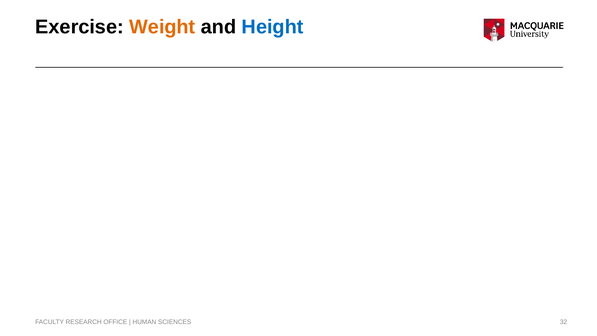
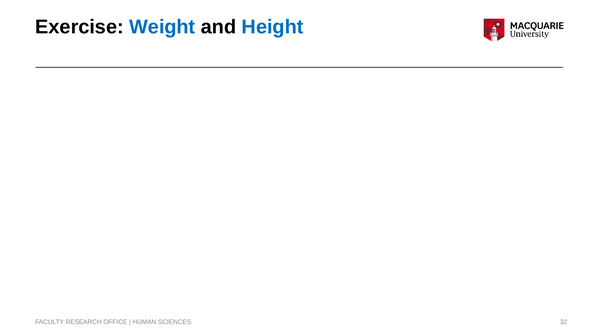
Weight colour: orange -> blue (162, 27)
